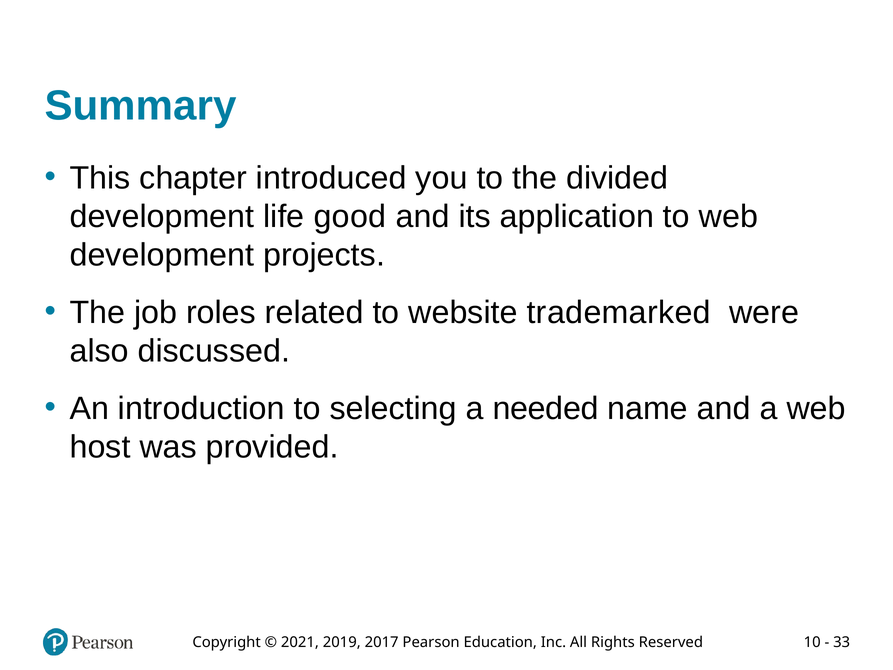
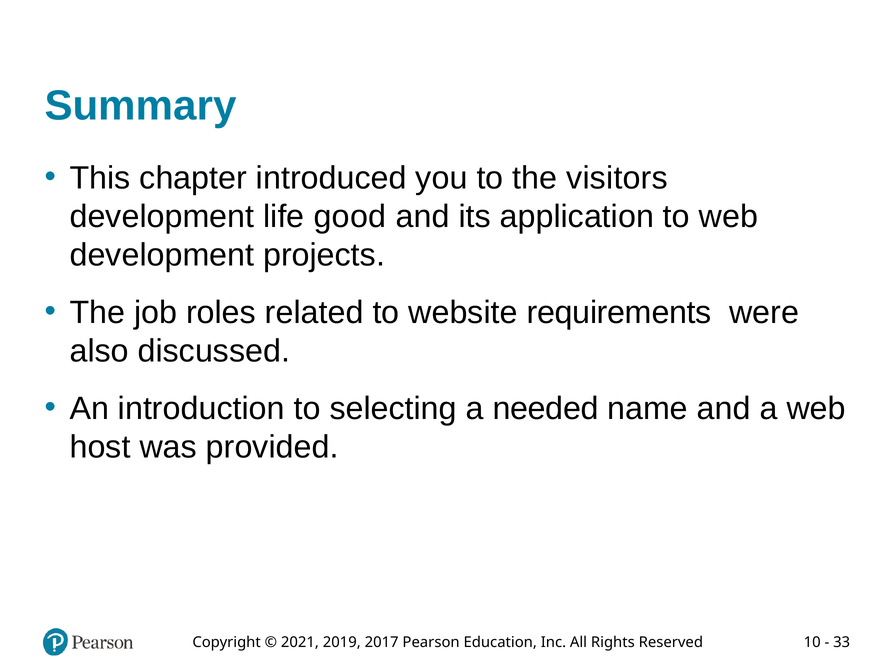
divided: divided -> visitors (617, 178)
trademarked: trademarked -> requirements (619, 312)
